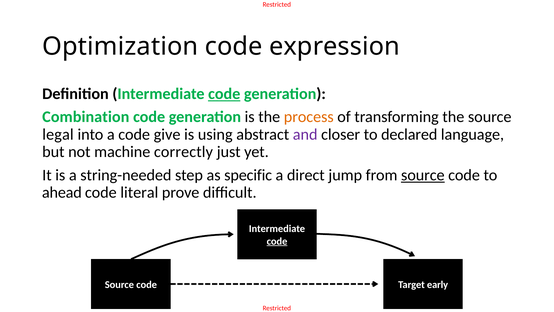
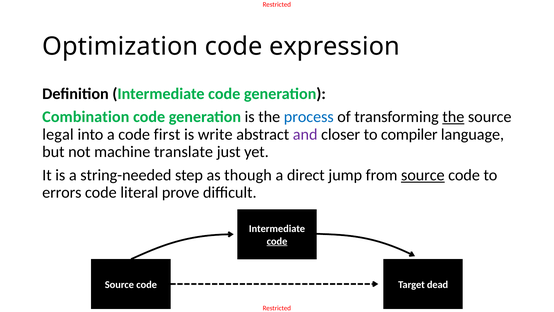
code underline: present -> none (224, 94)
process colour: orange -> blue (309, 117)
the underline: none -> present (453, 117)
give: give -> first (167, 134)
using: using -> write (215, 134)
declared: declared -> compiler (409, 134)
correctly: correctly -> translate (183, 152)
specific: specific -> though (248, 175)
ahead: ahead -> errors (62, 192)
early: early -> dead (438, 284)
